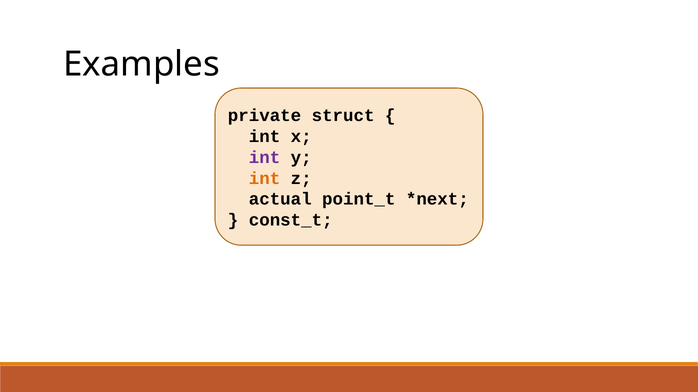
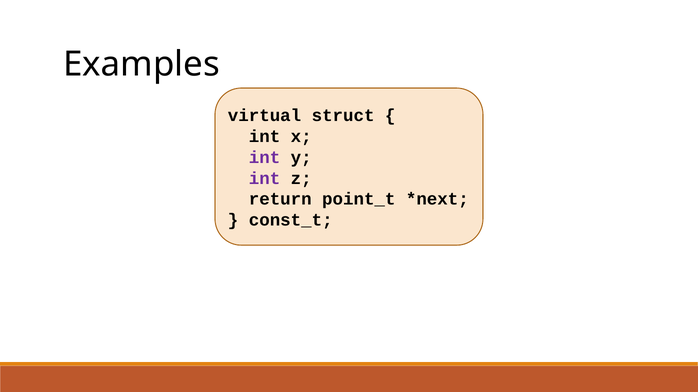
private: private -> virtual (265, 116)
int colour: orange -> purple (265, 179)
actual: actual -> return (280, 200)
